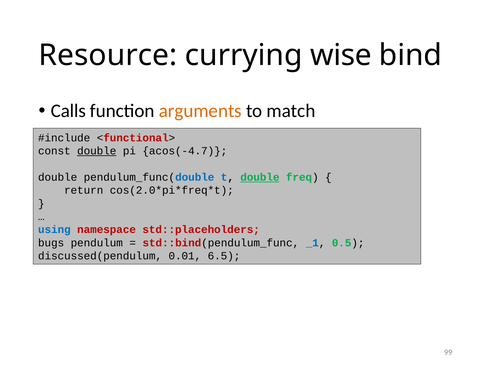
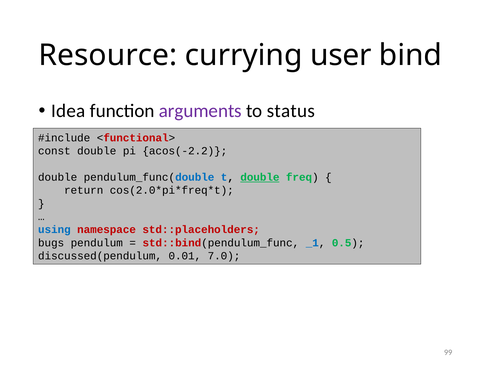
wise: wise -> user (341, 55)
Calls: Calls -> Idea (68, 111)
arguments colour: orange -> purple (200, 111)
match: match -> status (291, 111)
double underline: present -> none (97, 151)
acos(-4.7: acos(-4.7 -> acos(-2.2 (185, 151)
6.5: 6.5 -> 7.0 (224, 255)
